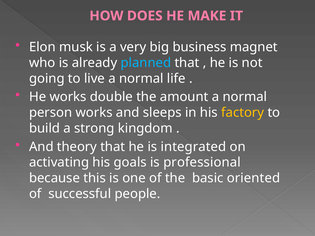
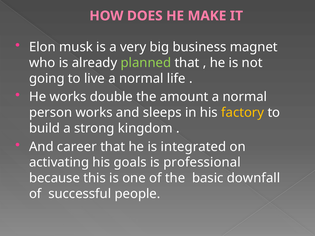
planned colour: light blue -> light green (146, 63)
theory: theory -> career (77, 147)
oriented: oriented -> downfall (254, 178)
